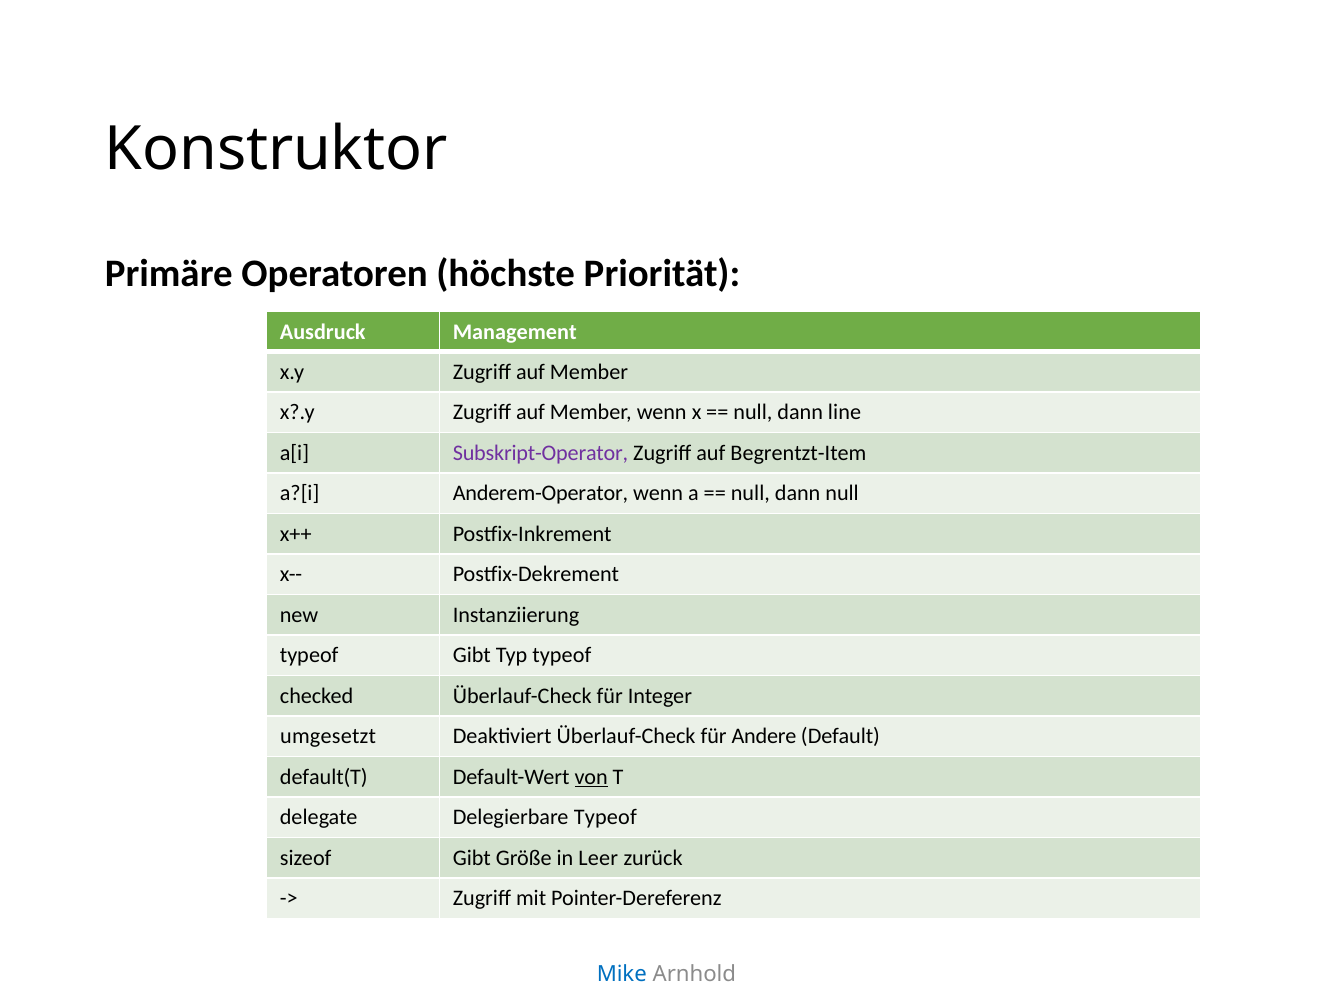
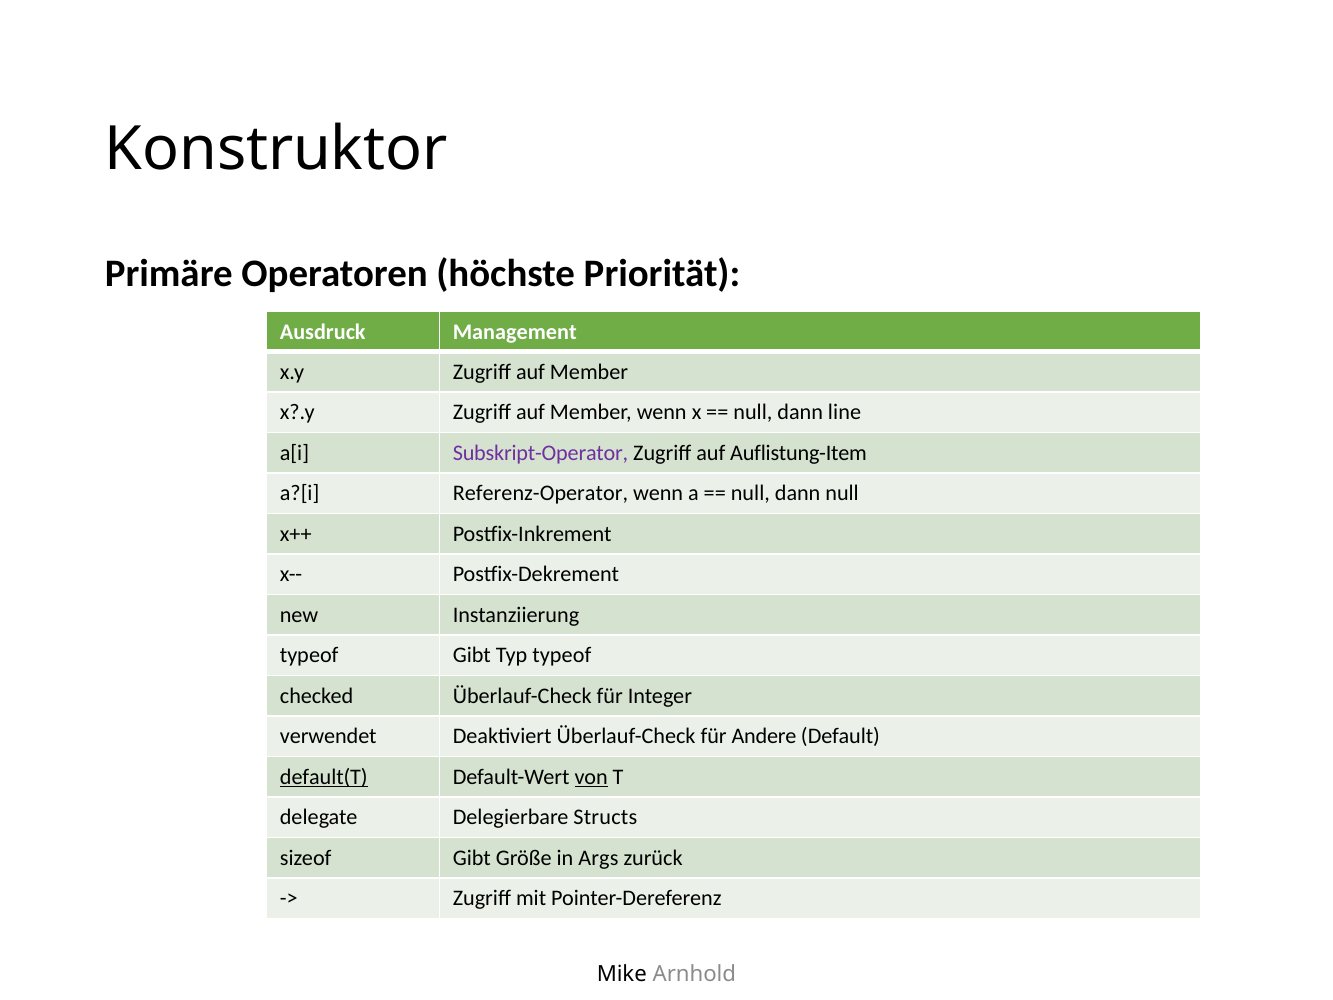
Begrentzt-Item: Begrentzt-Item -> Auflistung-Item (799, 453)
Anderem-Operator: Anderem-Operator -> Referenz-Operator (540, 493)
umgesetzt: umgesetzt -> verwendet (328, 736)
default(T underline: none -> present (324, 777)
Delegierbare Typeof: Typeof -> Structs (605, 817)
Leer: Leer -> Args (598, 858)
Mike colour: blue -> black (622, 974)
